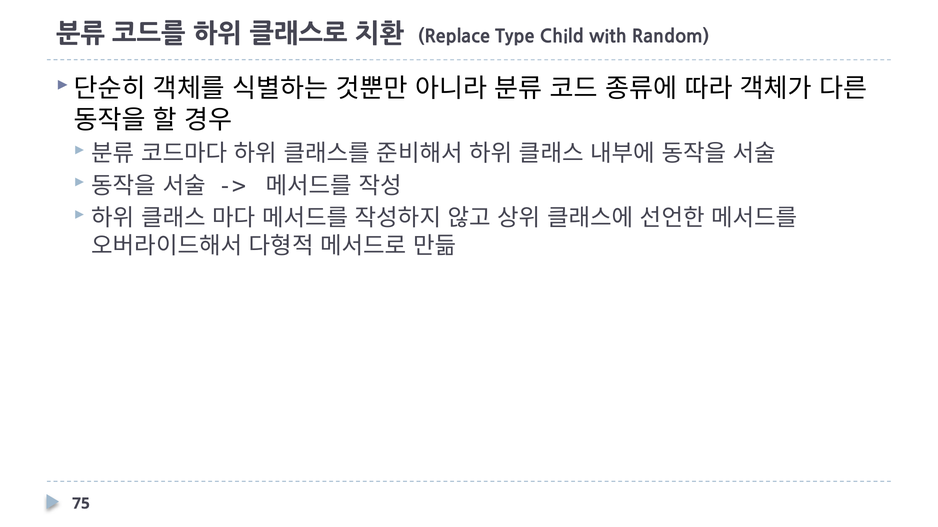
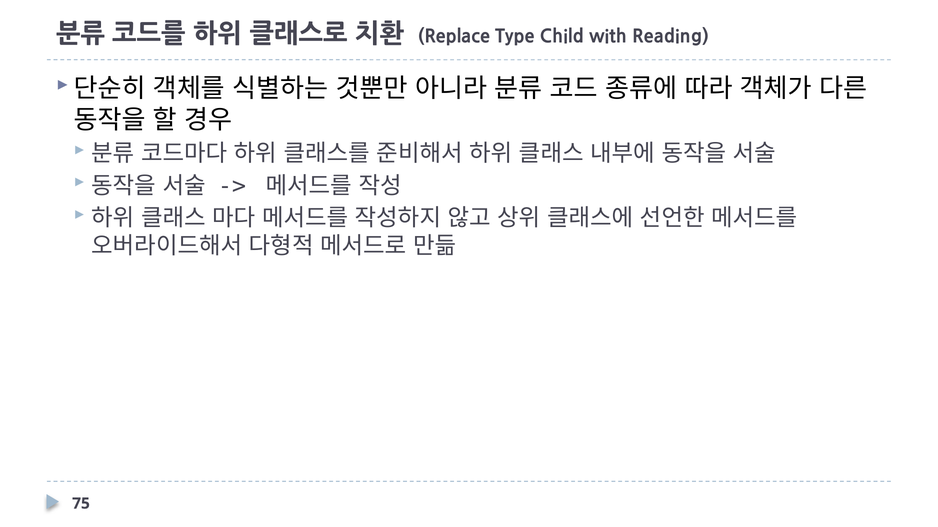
Random: Random -> Reading (670, 37)
